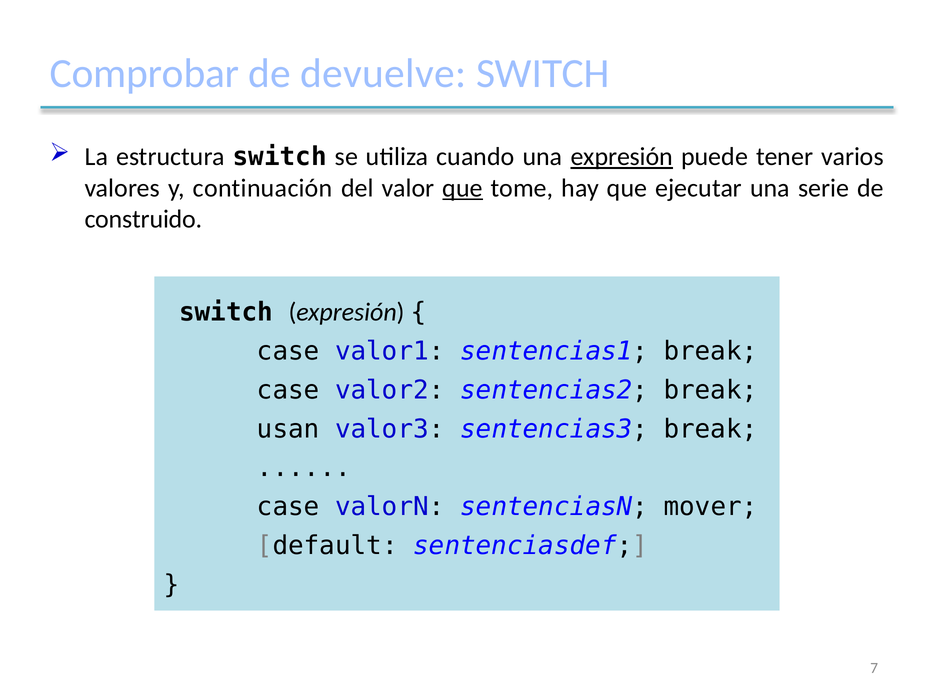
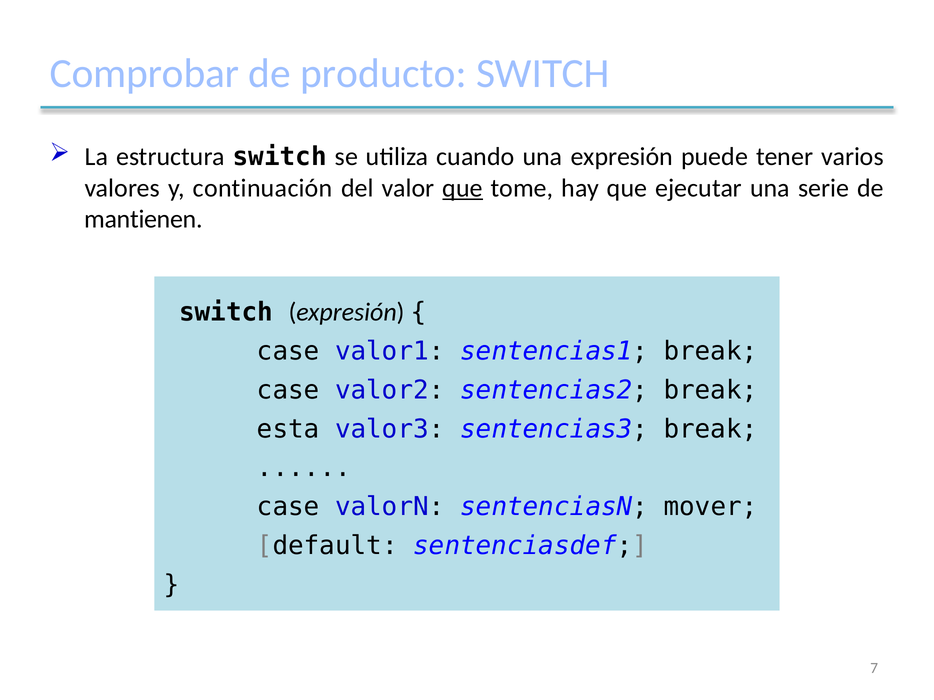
devuelve: devuelve -> producto (383, 74)
expresión underline: present -> none (622, 157)
construido: construido -> mantienen (144, 219)
usan: usan -> esta (288, 429)
